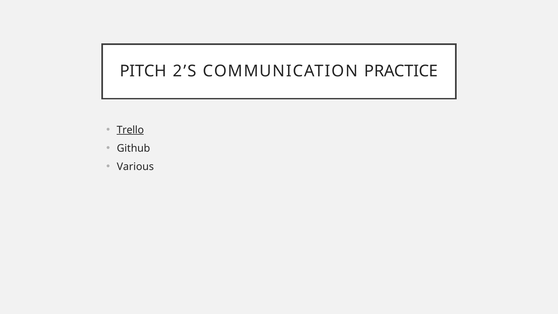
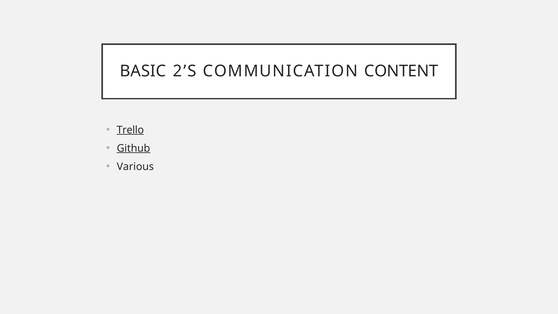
PITCH: PITCH -> BASIC (143, 71)
PRACTICE: PRACTICE -> CONTENT (401, 71)
Github underline: none -> present (133, 148)
